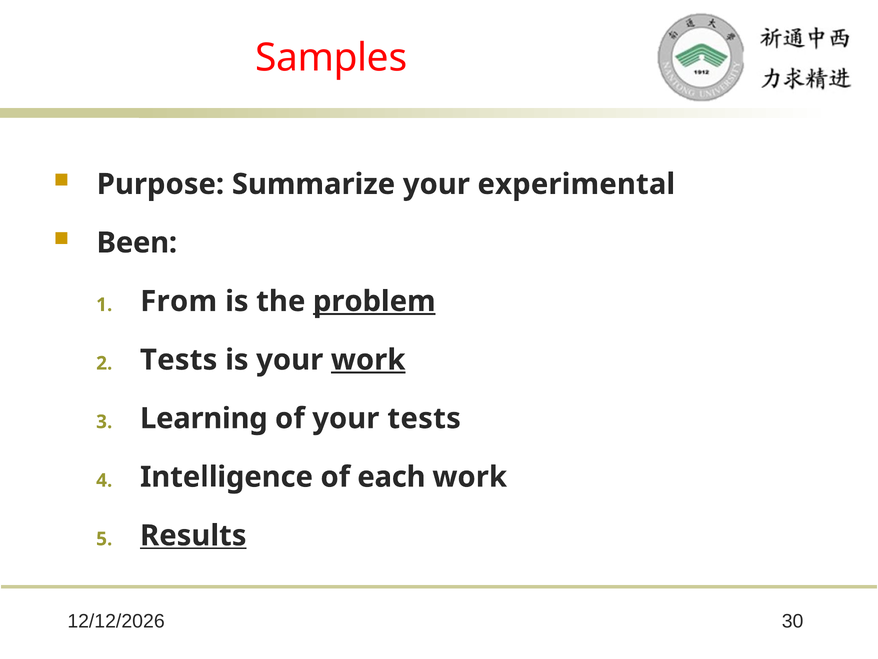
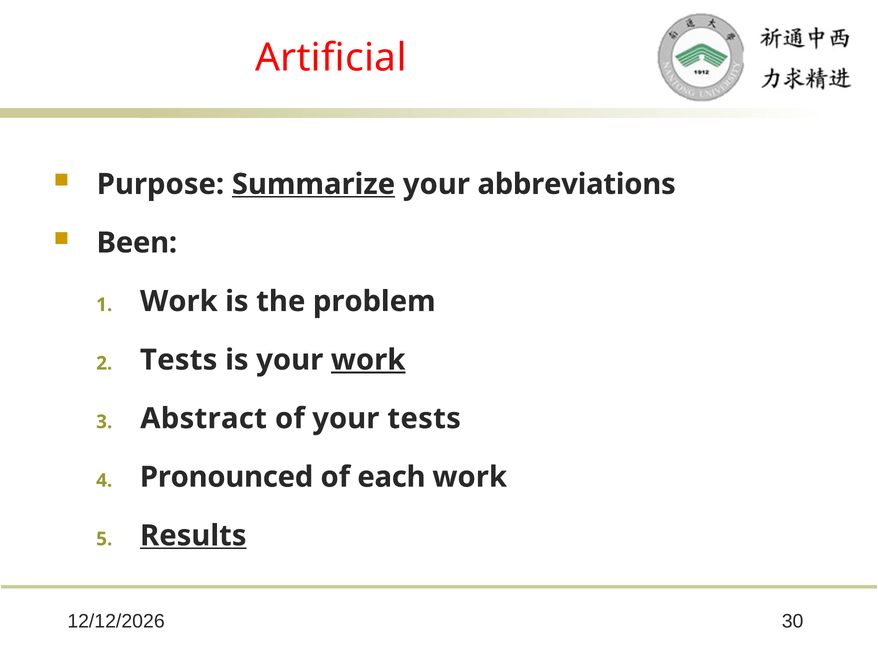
Samples: Samples -> Artificial (331, 58)
Summarize underline: none -> present (313, 184)
experimental: experimental -> abbreviations (577, 184)
From: From -> Work (179, 301)
problem underline: present -> none (374, 301)
Learning: Learning -> Abstract (204, 418)
Intelligence: Intelligence -> Pronounced (227, 477)
